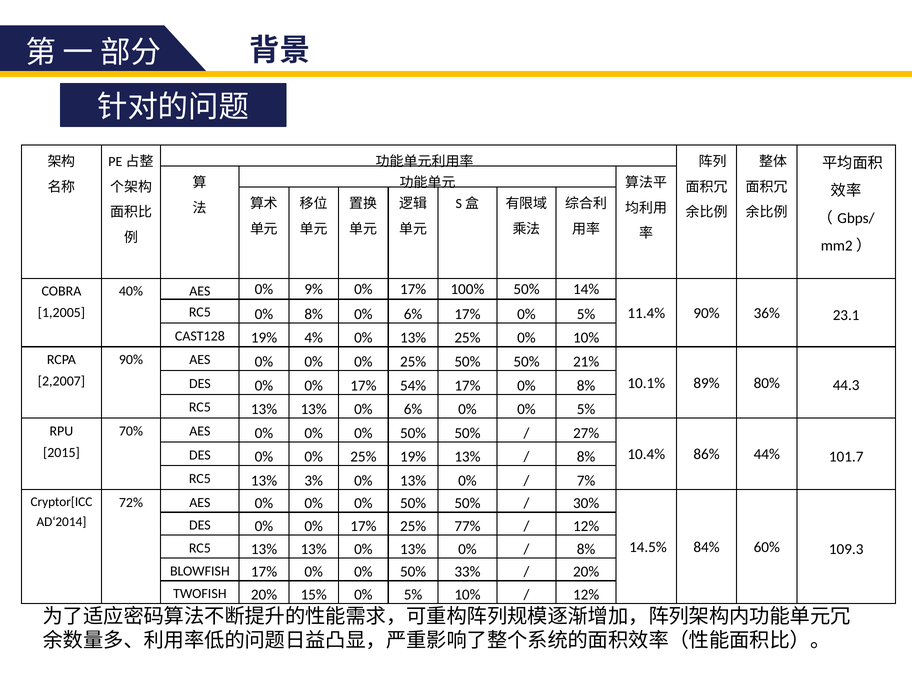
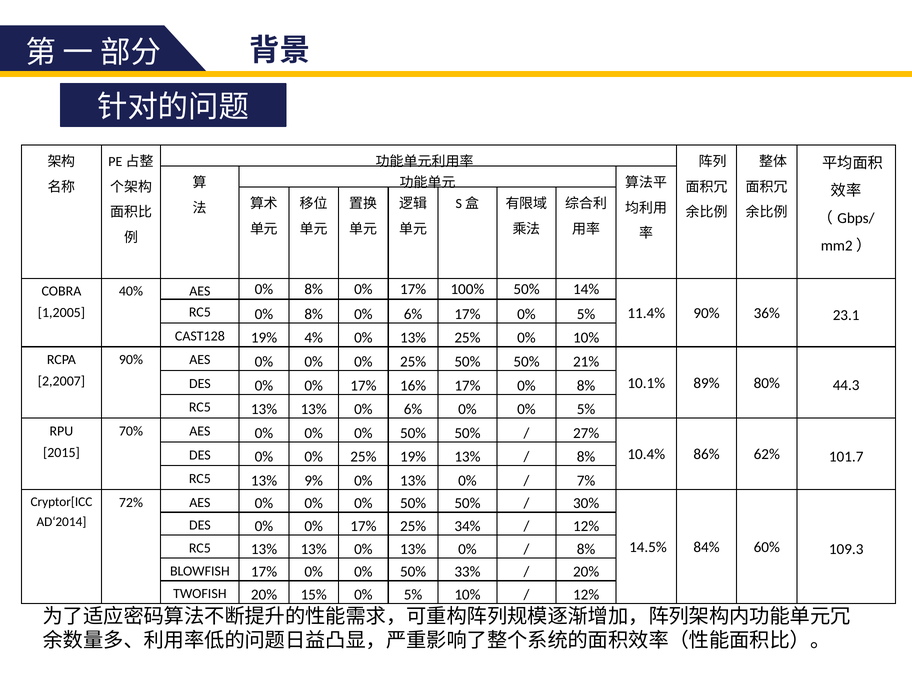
AES 0% 9%: 9% -> 8% (314, 289)
54%: 54% -> 16% (413, 385)
44%: 44% -> 62% (767, 454)
3%: 3% -> 9% (314, 481)
77%: 77% -> 34% (467, 526)
